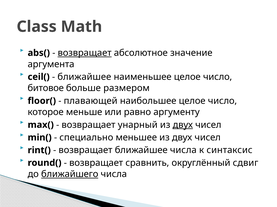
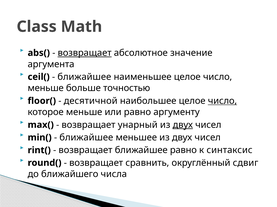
битовое: битовое -> меньше (46, 88)
размером: размером -> точностью (127, 88)
плавающей: плавающей -> десятичной (91, 101)
число underline: none -> present (222, 101)
специально: специально -> ближайшее (86, 138)
ближайшее числа: числа -> равно (183, 151)
ближайшего underline: present -> none (70, 175)
